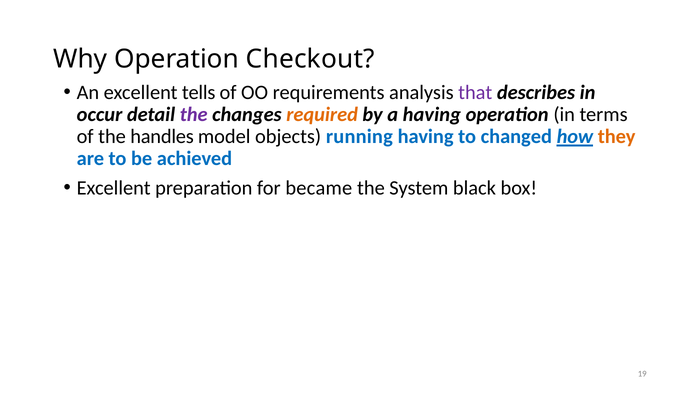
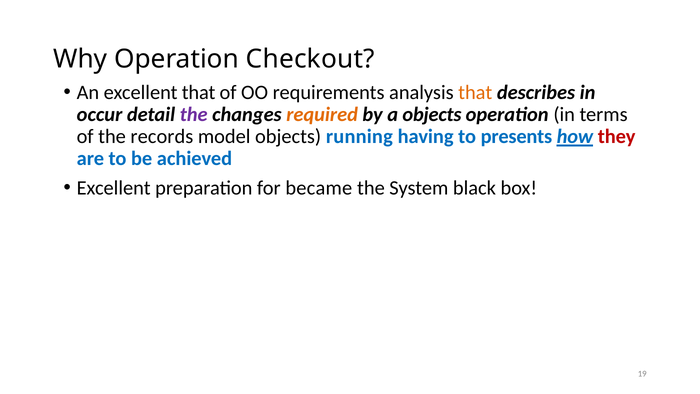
excellent tells: tells -> that (199, 92)
that colour: purple -> orange (475, 92)
a having: having -> objects (432, 114)
handles: handles -> records (162, 136)
changed: changed -> presents (516, 136)
they colour: orange -> red (617, 136)
